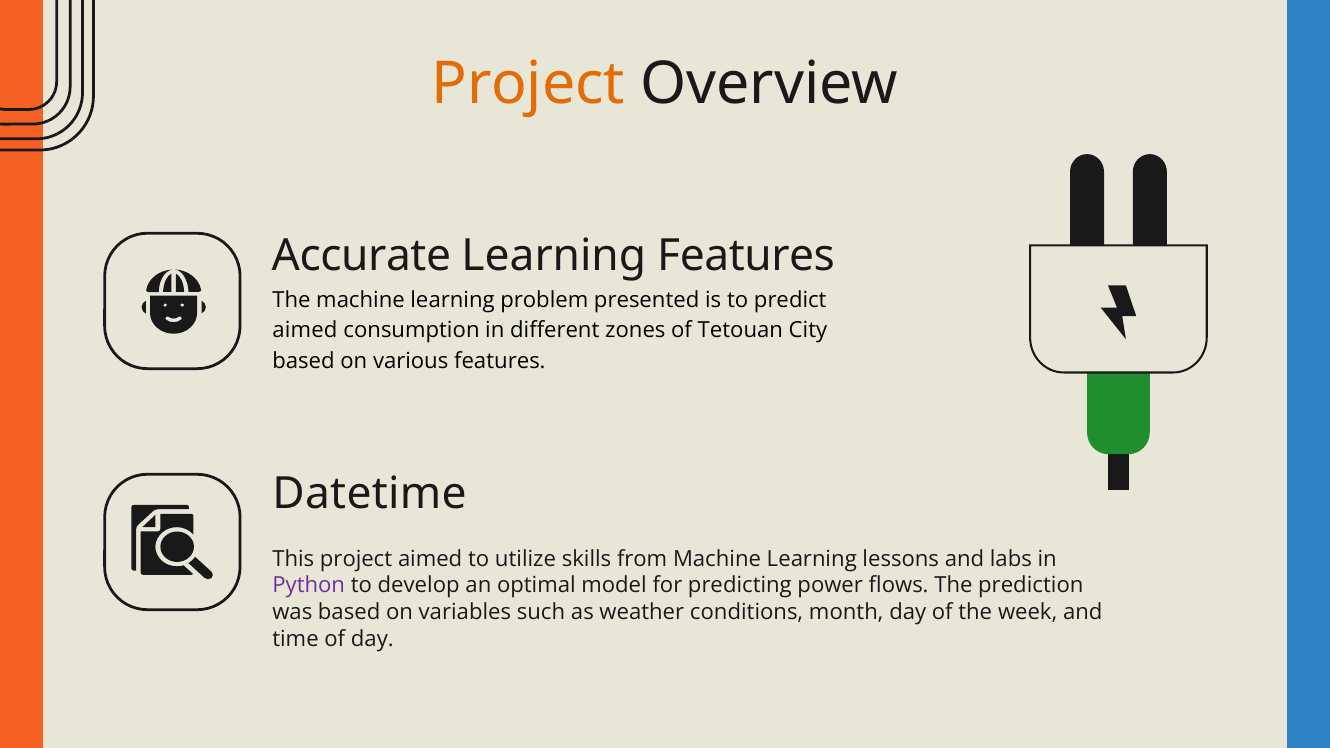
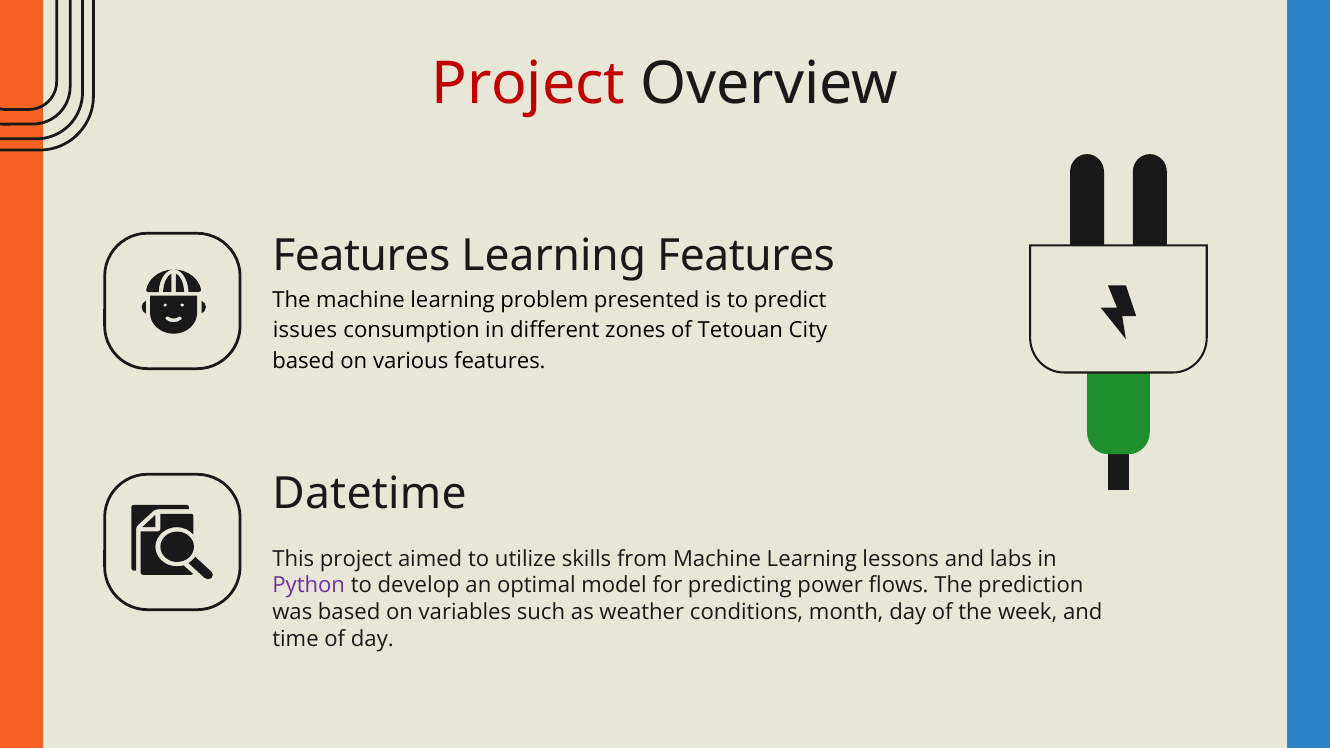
Project colour: orange -> red (528, 84)
Accurate: Accurate -> Features (361, 256)
aimed: aimed -> issues (305, 331)
